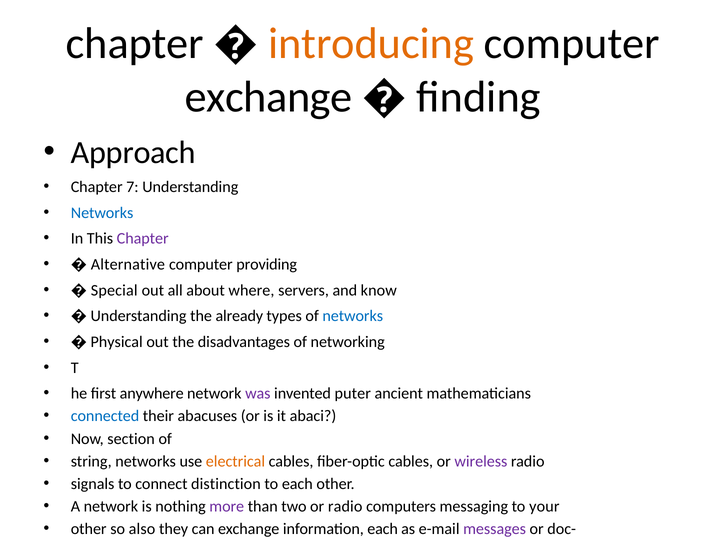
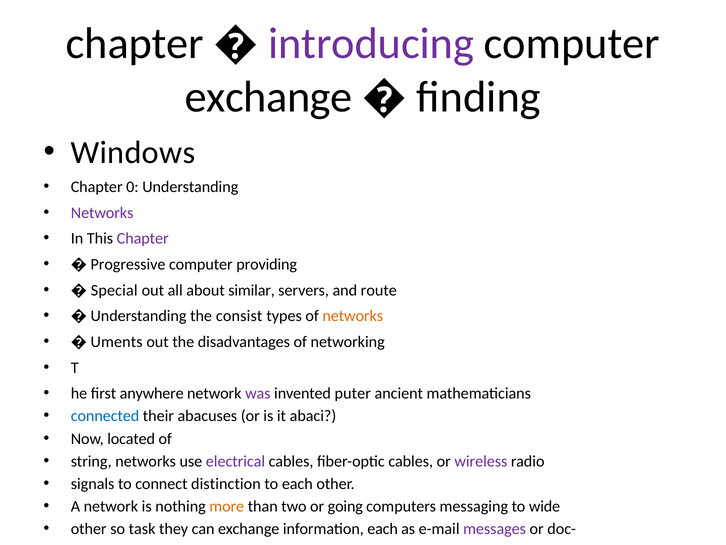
introducing colour: orange -> purple (371, 44)
Approach: Approach -> Windows (133, 152)
7: 7 -> 0 (132, 187)
Networks colour: blue -> purple (102, 212)
Alternative: Alternative -> Progressive (128, 264)
where: where -> similar (252, 290)
know: know -> route (379, 290)
already: already -> consist (239, 316)
networks colour: blue -> orange (353, 316)
Physical: Physical -> Uments (117, 342)
section: section -> located (131, 438)
electrical colour: orange -> purple (235, 461)
more colour: purple -> orange (227, 506)
or radio: radio -> going (345, 506)
your: your -> wide (545, 506)
also: also -> task (142, 529)
